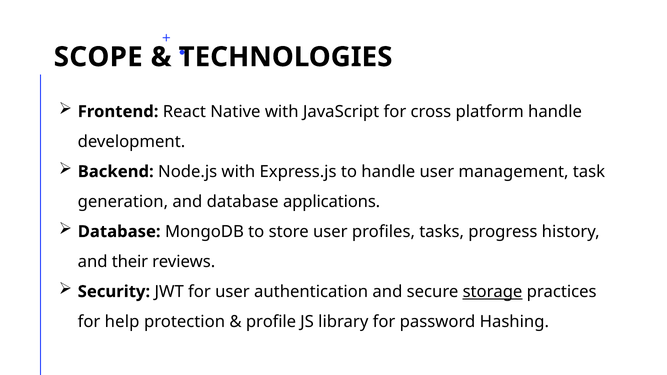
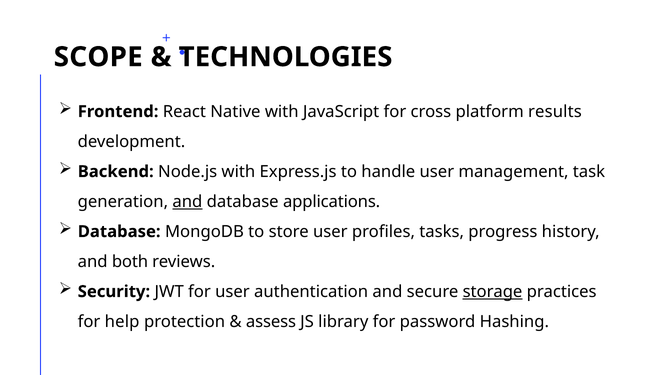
platform handle: handle -> results (555, 112)
and underline: none -> present (187, 202)
their: their -> both (130, 262)
profile: profile -> assess (271, 322)
